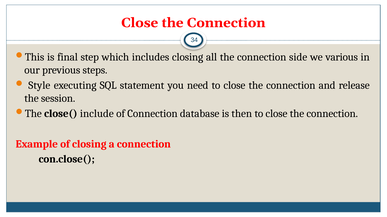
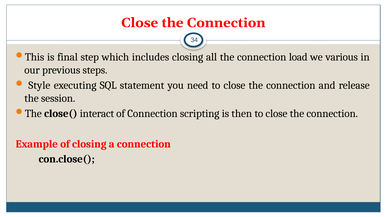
side: side -> load (298, 57)
include: include -> interact (97, 114)
database: database -> scripting (200, 114)
